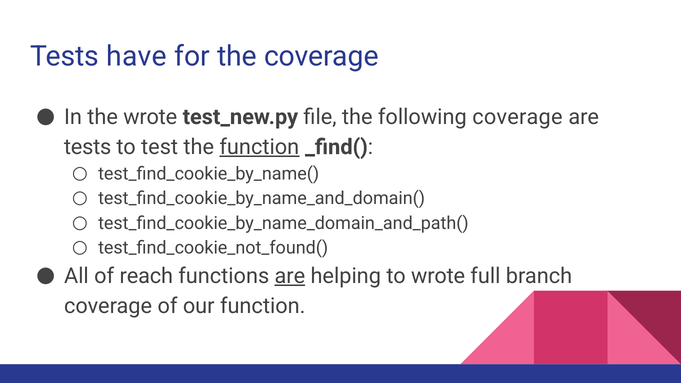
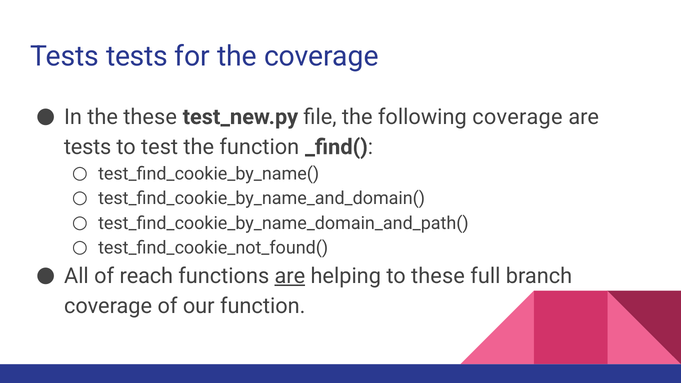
Tests have: have -> tests (137, 56)
the wrote: wrote -> these (150, 117)
function underline: present -> none (259, 147)
to wrote: wrote -> these (438, 276)
